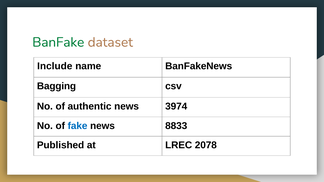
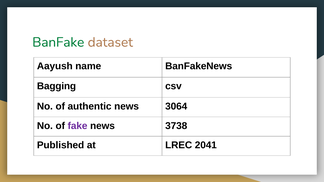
Include: Include -> Aayush (55, 66)
3974: 3974 -> 3064 (176, 107)
fake colour: blue -> purple (78, 126)
8833: 8833 -> 3738 (176, 126)
2078: 2078 -> 2041 (206, 145)
